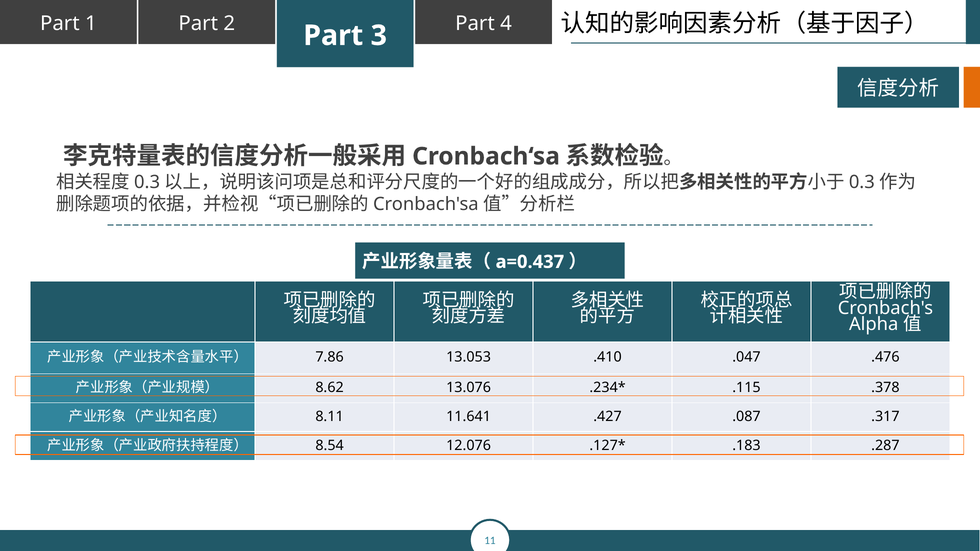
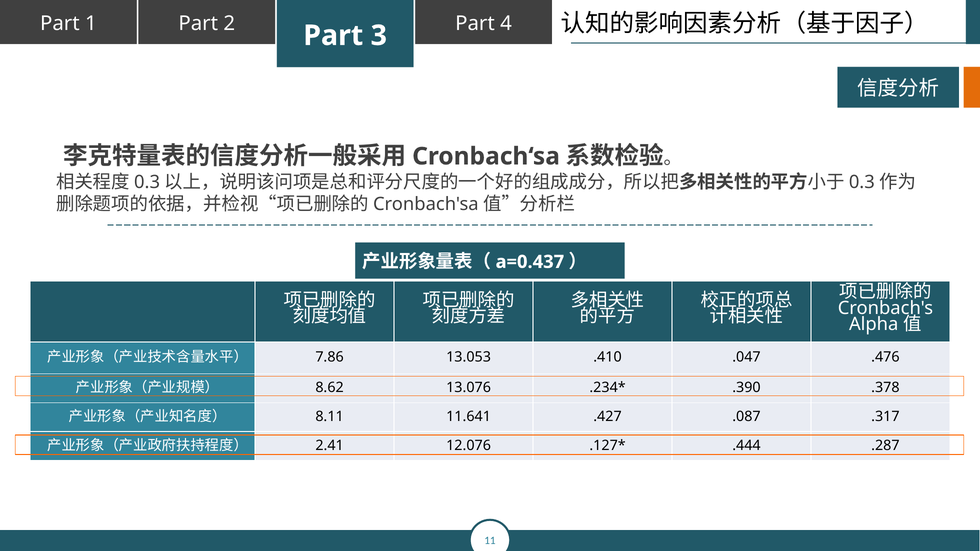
.115: .115 -> .390 (746, 388)
8.54: 8.54 -> 2.41 (330, 446)
.183: .183 -> .444 (746, 446)
